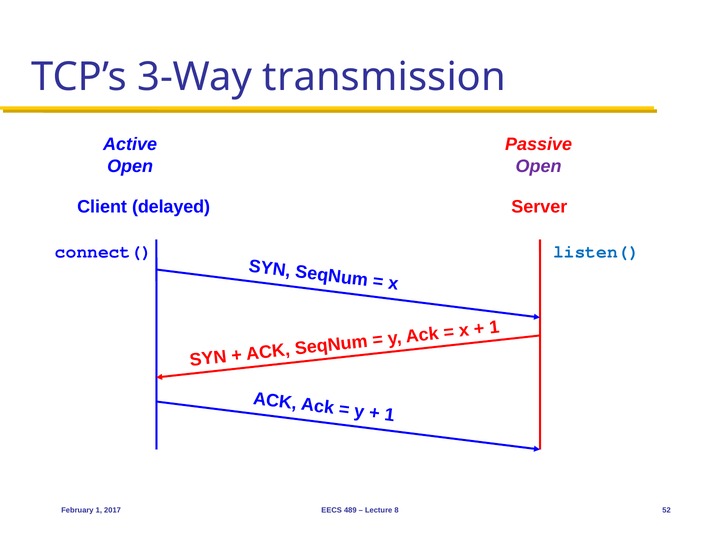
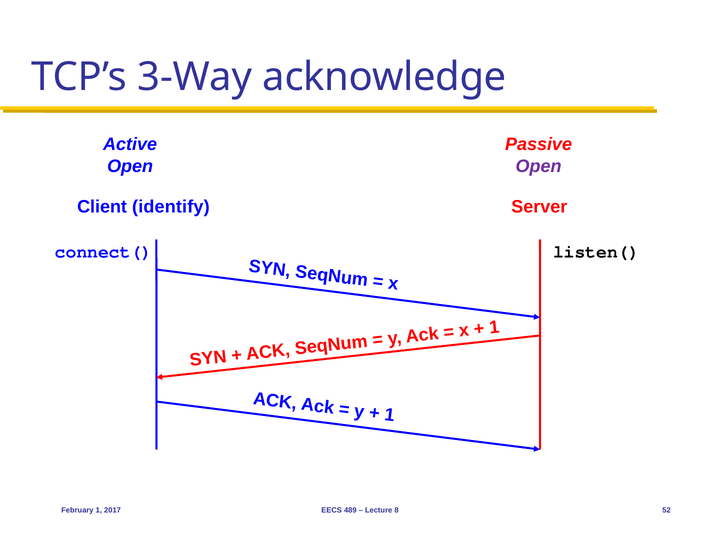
transmission: transmission -> acknowledge (384, 77)
delayed: delayed -> identify (171, 207)
listen( colour: blue -> black (596, 252)
